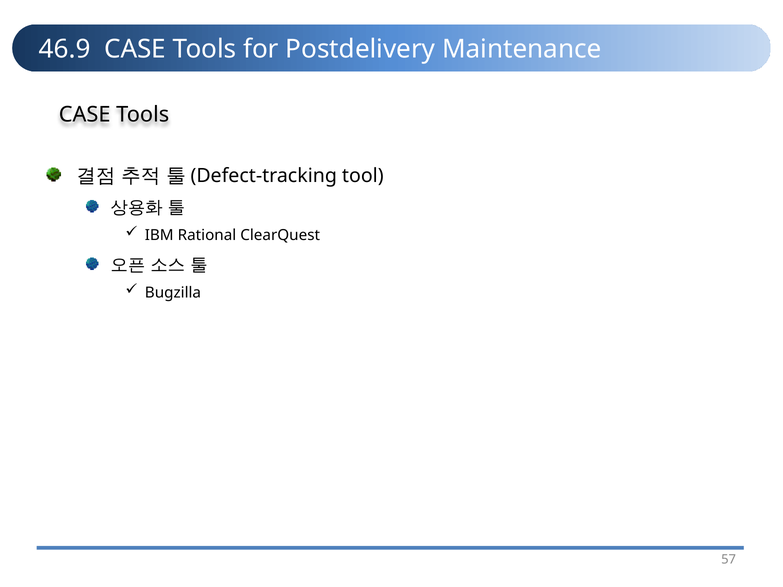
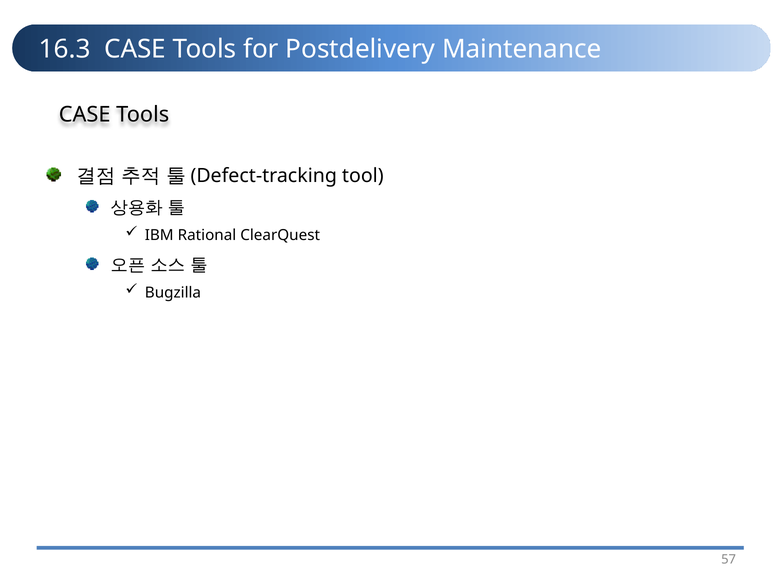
46.9: 46.9 -> 16.3 (65, 49)
